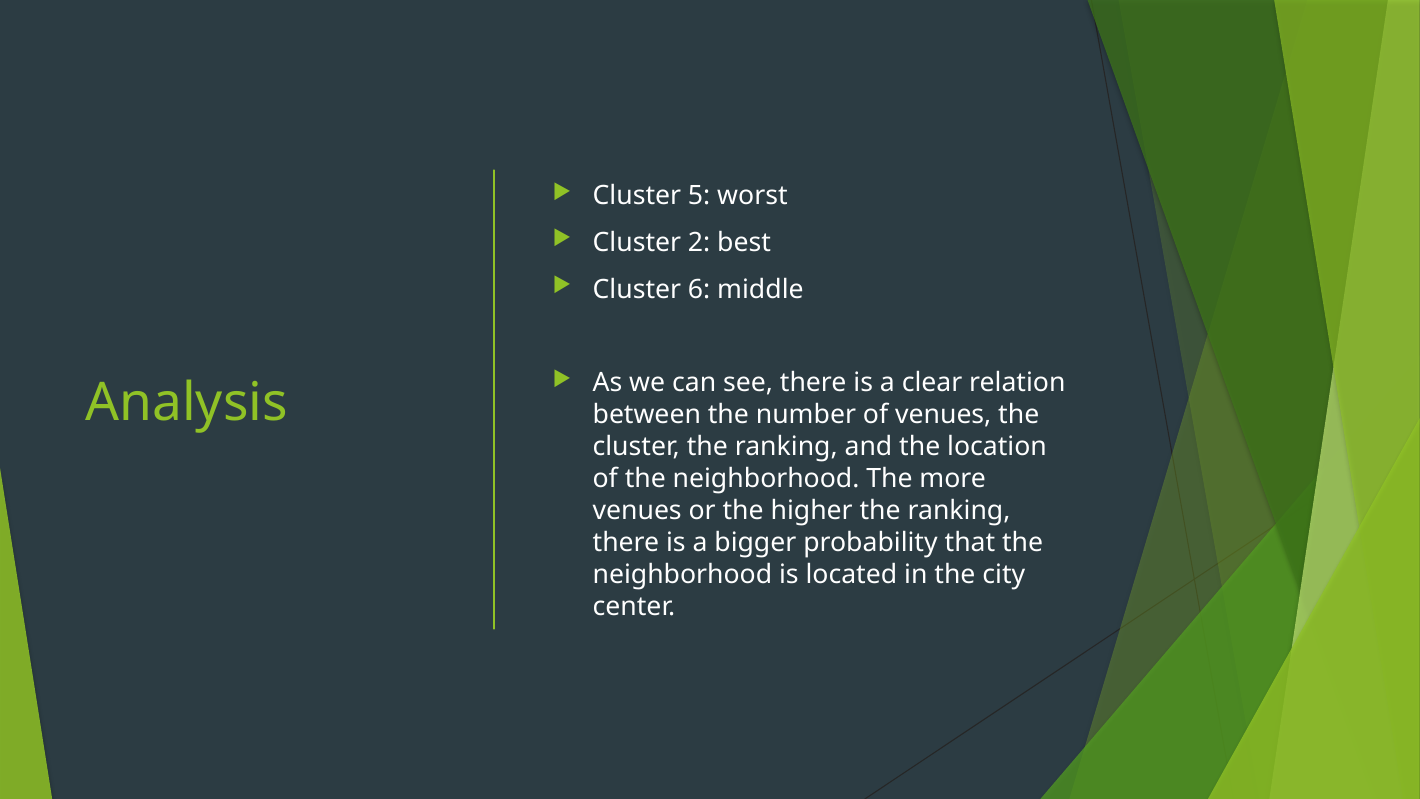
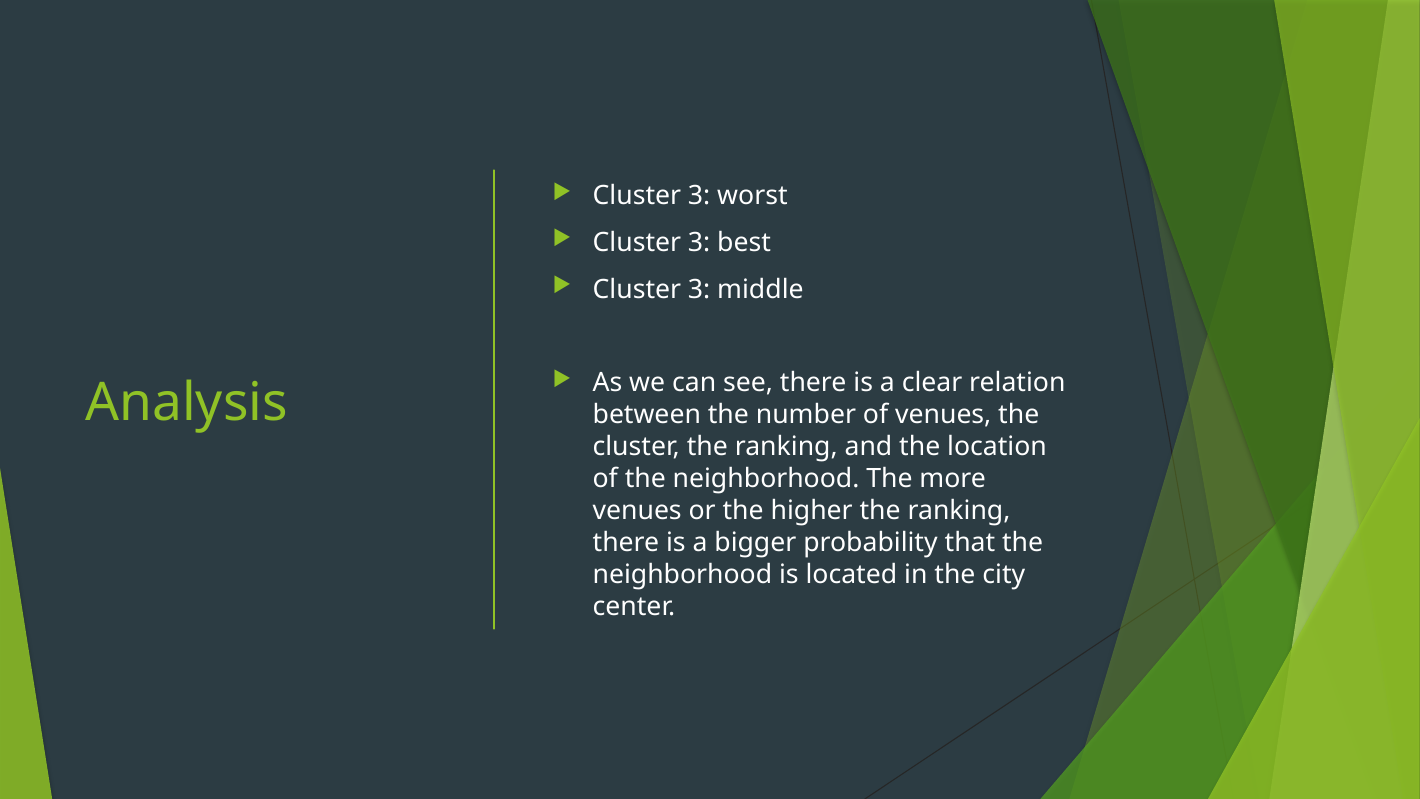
5: 5 -> 3 (699, 196)
2: 2 -> 3 (699, 243)
6: 6 -> 3 (699, 289)
